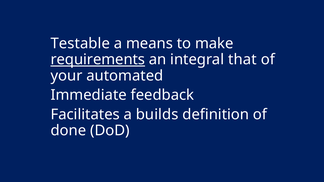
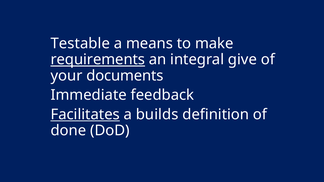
that: that -> give (242, 60)
automated: automated -> documents (125, 76)
Facilitates underline: none -> present (85, 115)
